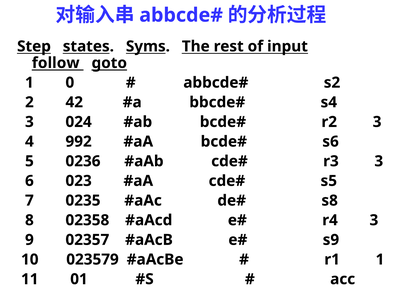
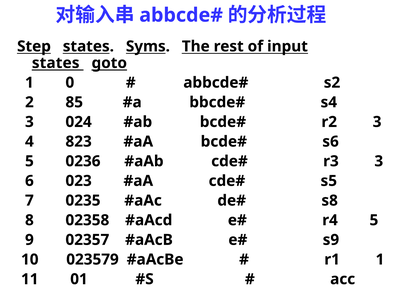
follow: follow -> states (56, 63)
42: 42 -> 85 (74, 102)
992: 992 -> 823 (79, 141)
r4 3: 3 -> 5 (374, 220)
